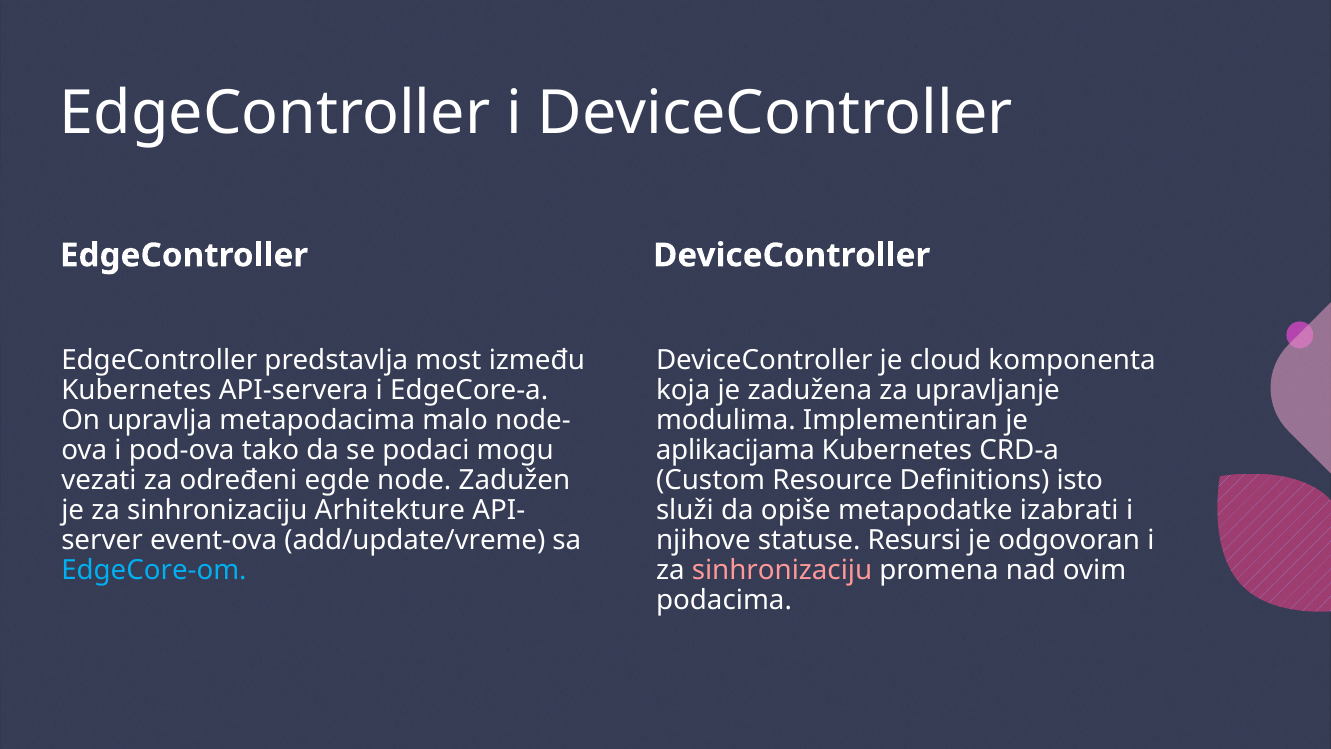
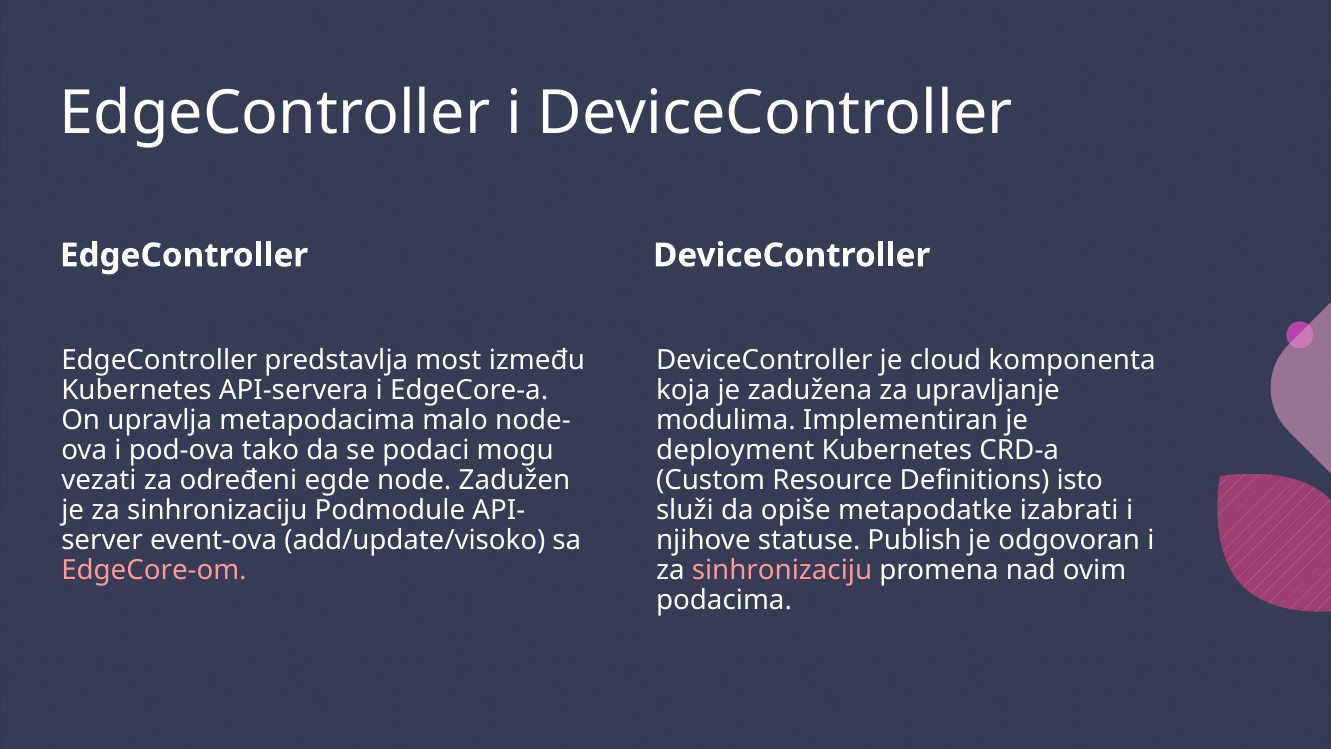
aplikacijama: aplikacijama -> deployment (735, 450)
Arhitekture: Arhitekture -> Podmodule (390, 510)
add/update/vreme: add/update/vreme -> add/update/visoko (415, 540)
Resursi: Resursi -> Publish (914, 540)
EdgeCore-om colour: light blue -> pink (154, 570)
